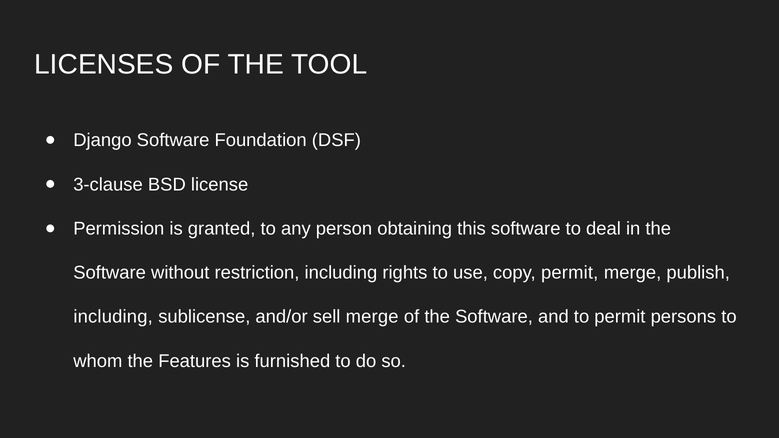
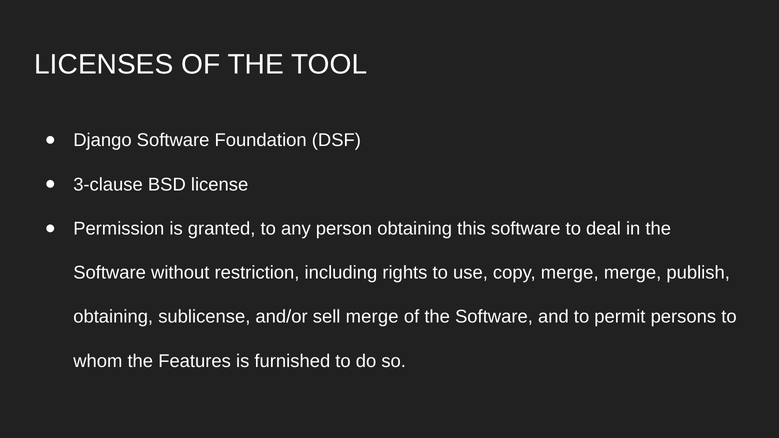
copy permit: permit -> merge (570, 273)
including: including -> obtaining (113, 317)
